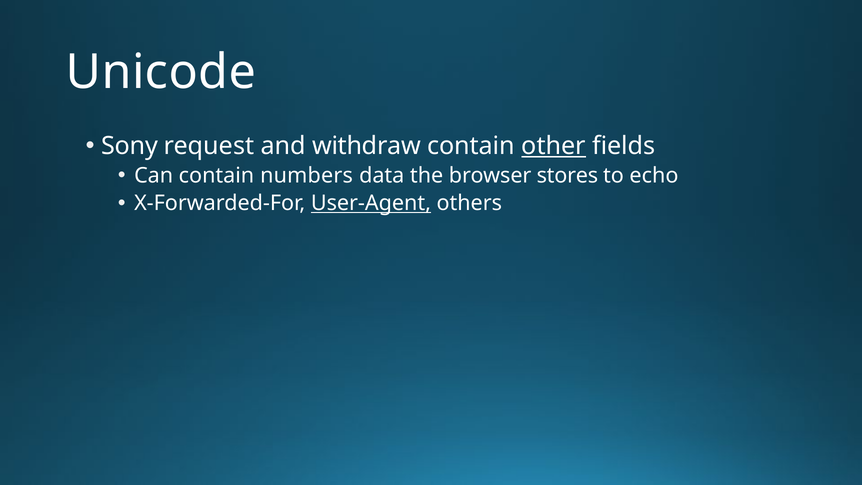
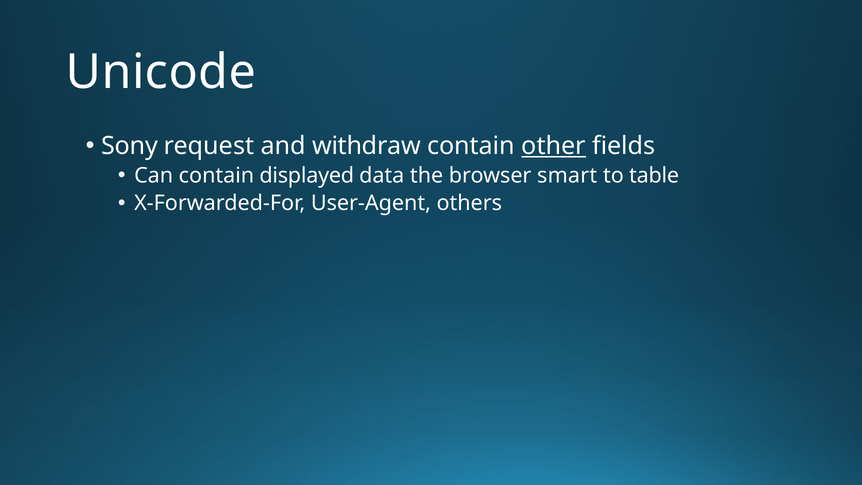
numbers: numbers -> displayed (307, 175)
stores: stores -> smart (567, 175)
echo: echo -> table (654, 175)
User-Agent underline: present -> none (371, 203)
